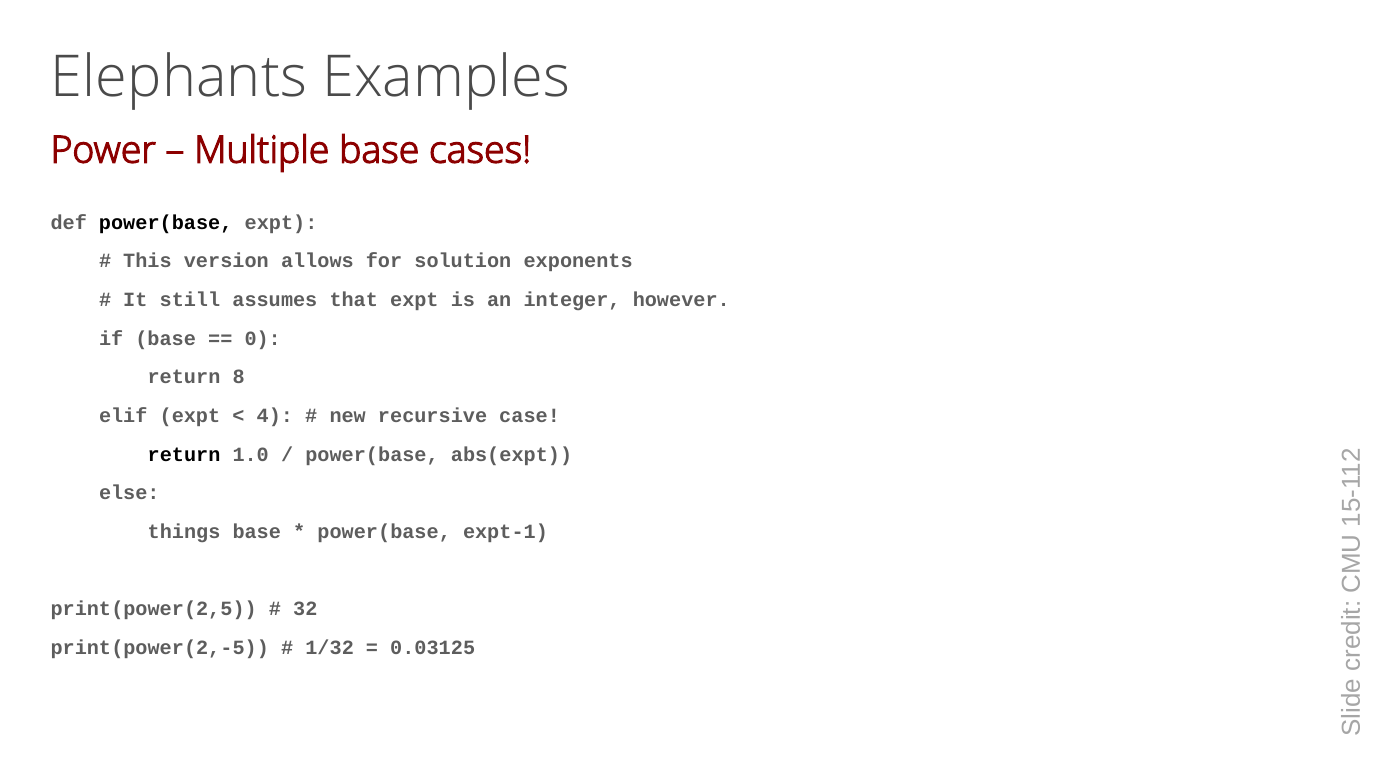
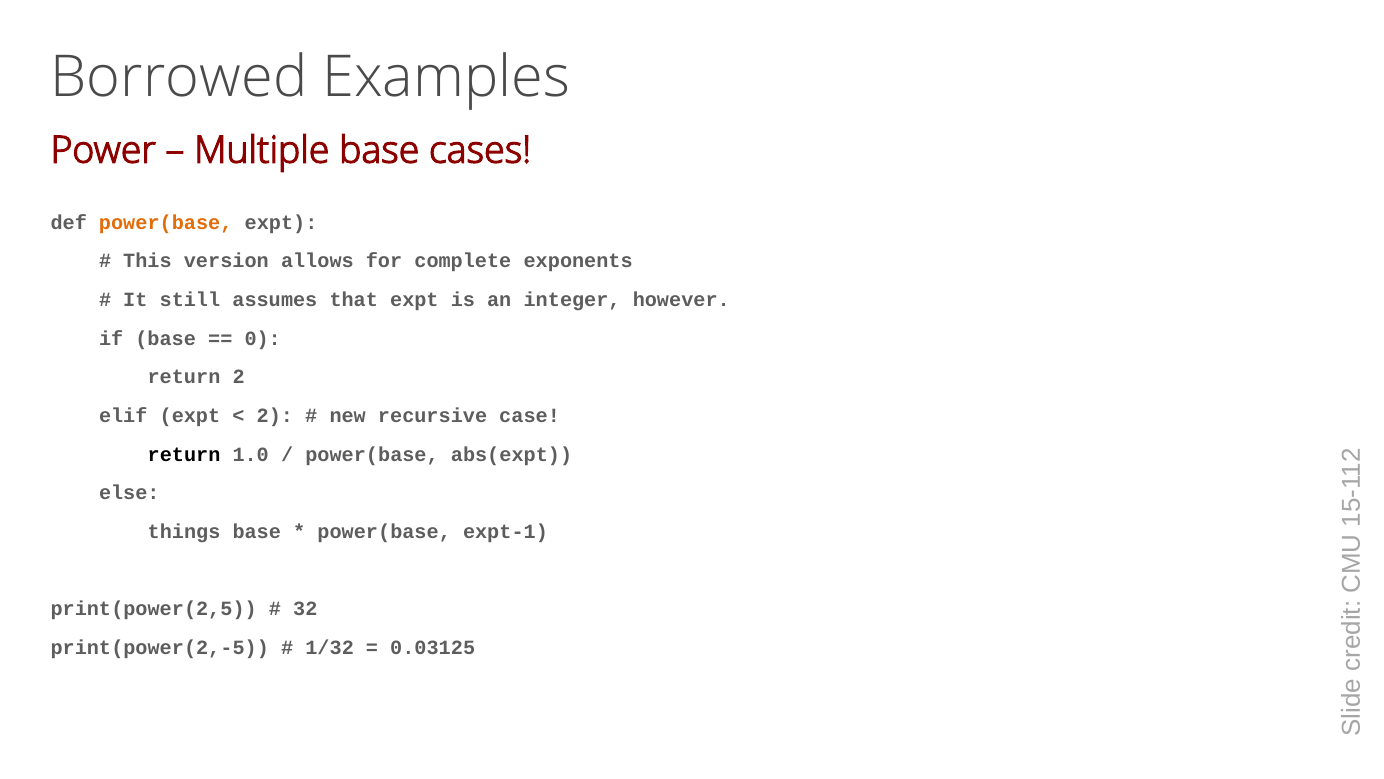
Elephants: Elephants -> Borrowed (179, 77)
power(base colour: black -> orange (166, 222)
solution: solution -> complete (463, 261)
return 8: 8 -> 2 (239, 377)
4: 4 -> 2 (275, 416)
